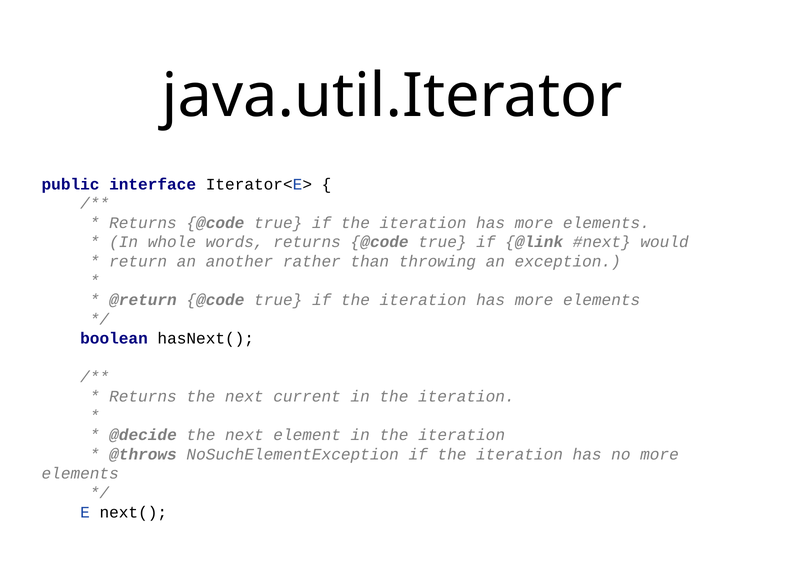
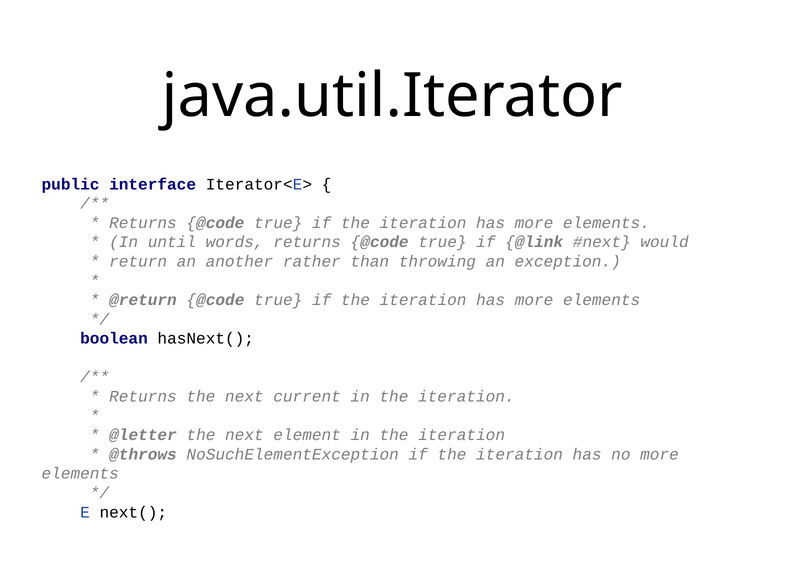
whole: whole -> until (172, 242)
@decide: @decide -> @letter (143, 436)
